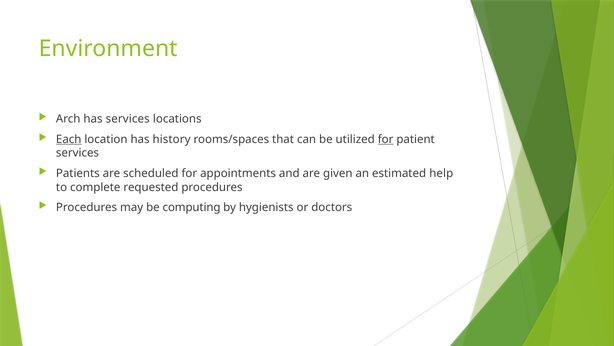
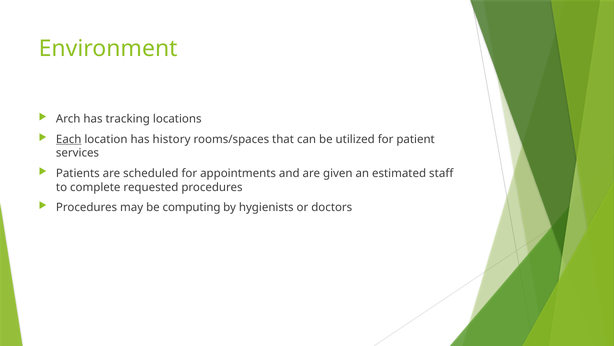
has services: services -> tracking (128, 119)
for underline: present -> none (386, 139)
help: help -> staff (441, 173)
